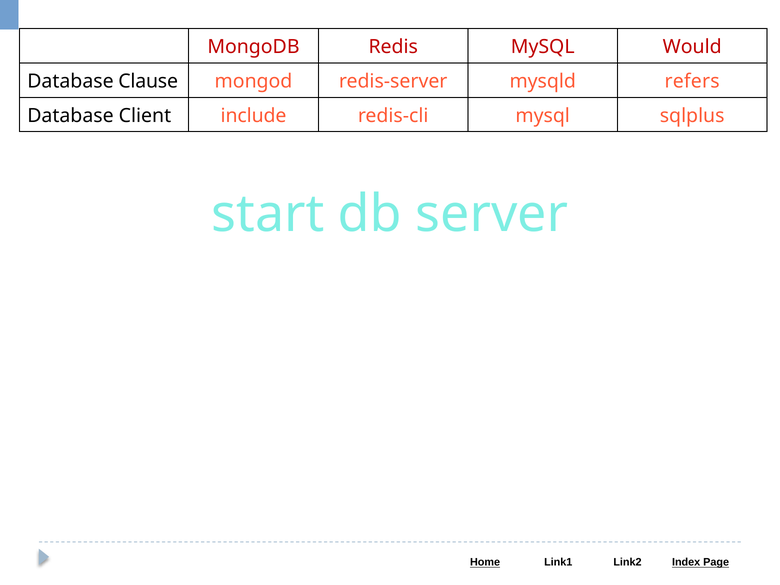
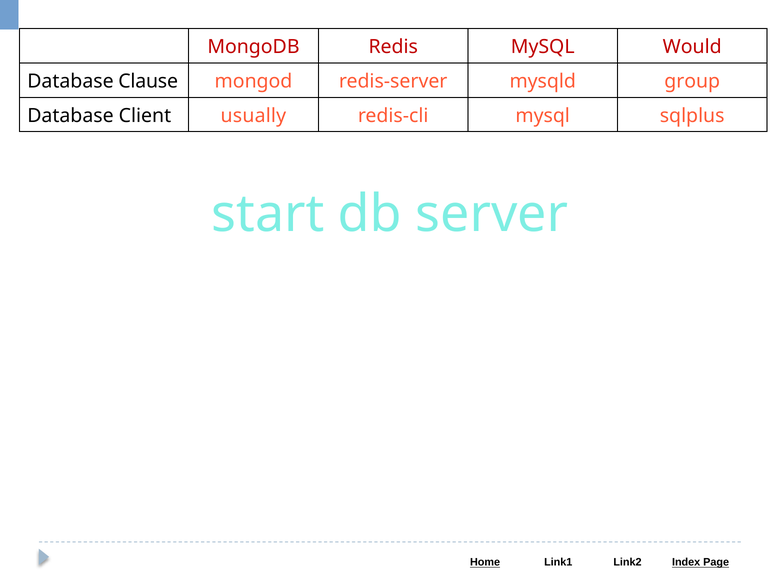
refers: refers -> group (692, 81)
include: include -> usually (253, 116)
